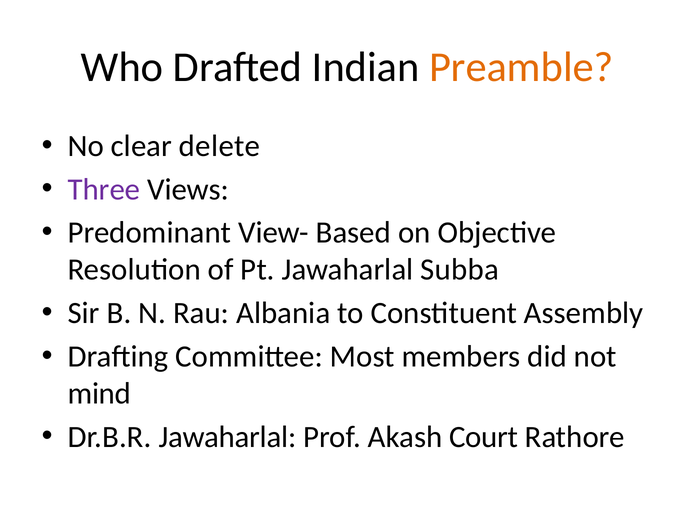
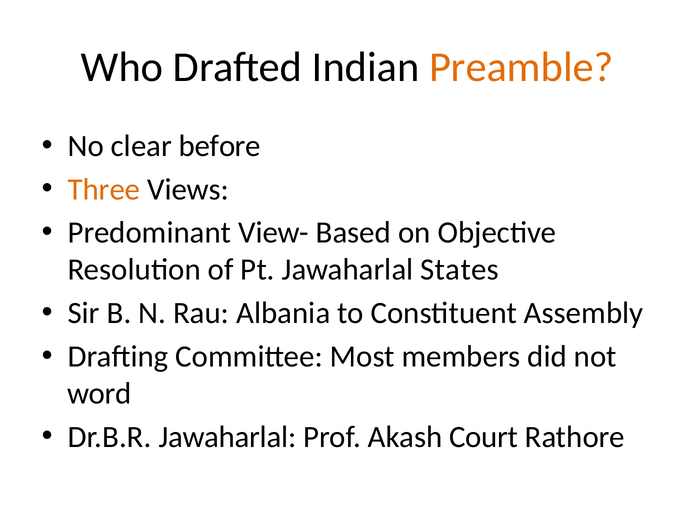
delete: delete -> before (220, 146)
Three colour: purple -> orange (104, 189)
Subba: Subba -> States (460, 269)
mind: mind -> word (99, 393)
